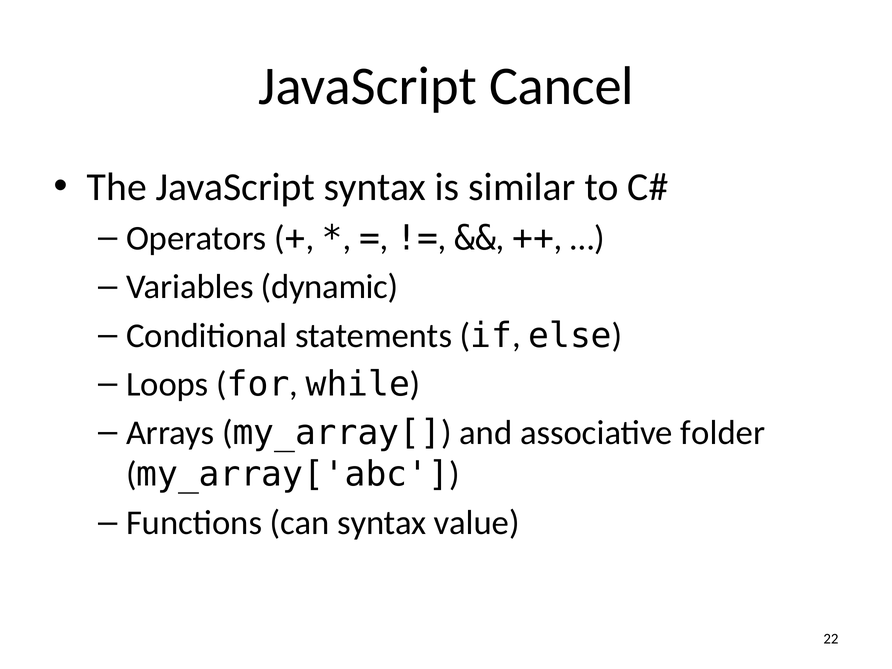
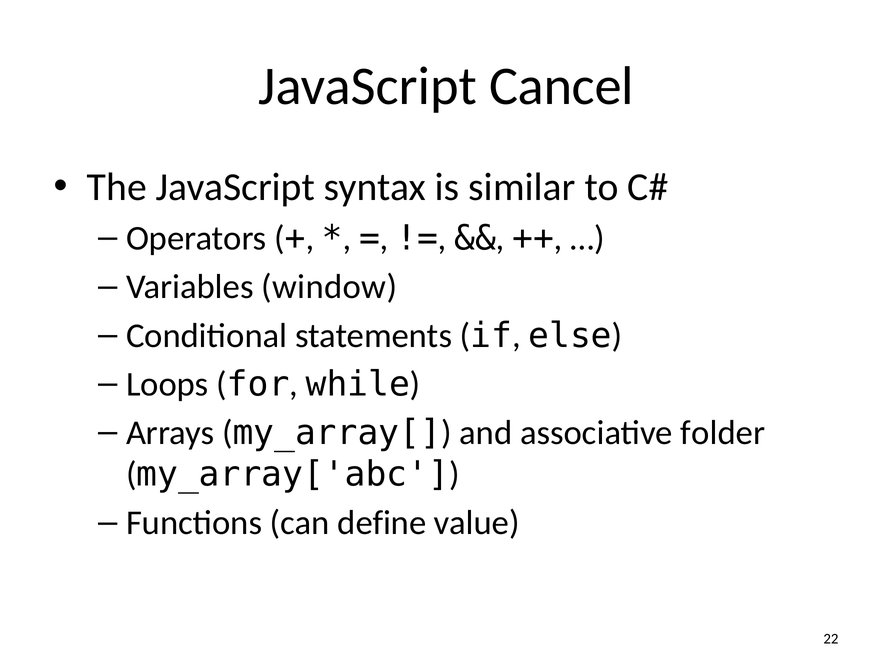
dynamic: dynamic -> window (329, 287)
can syntax: syntax -> define (382, 523)
